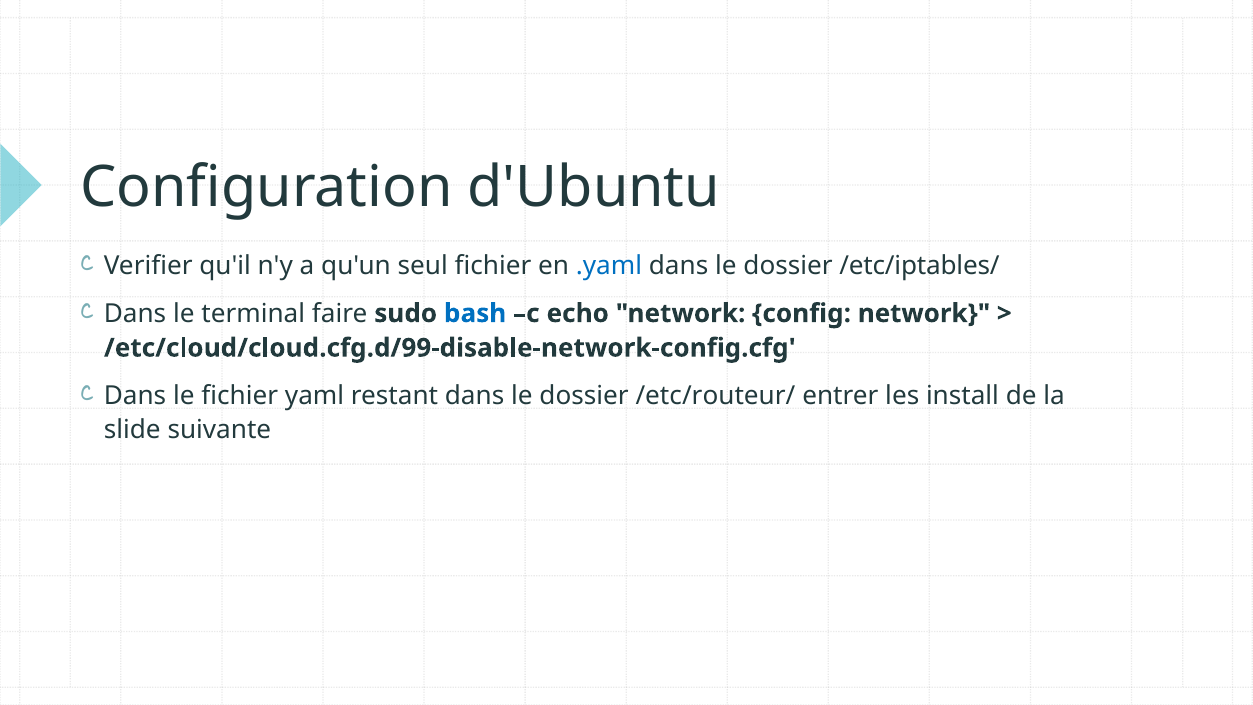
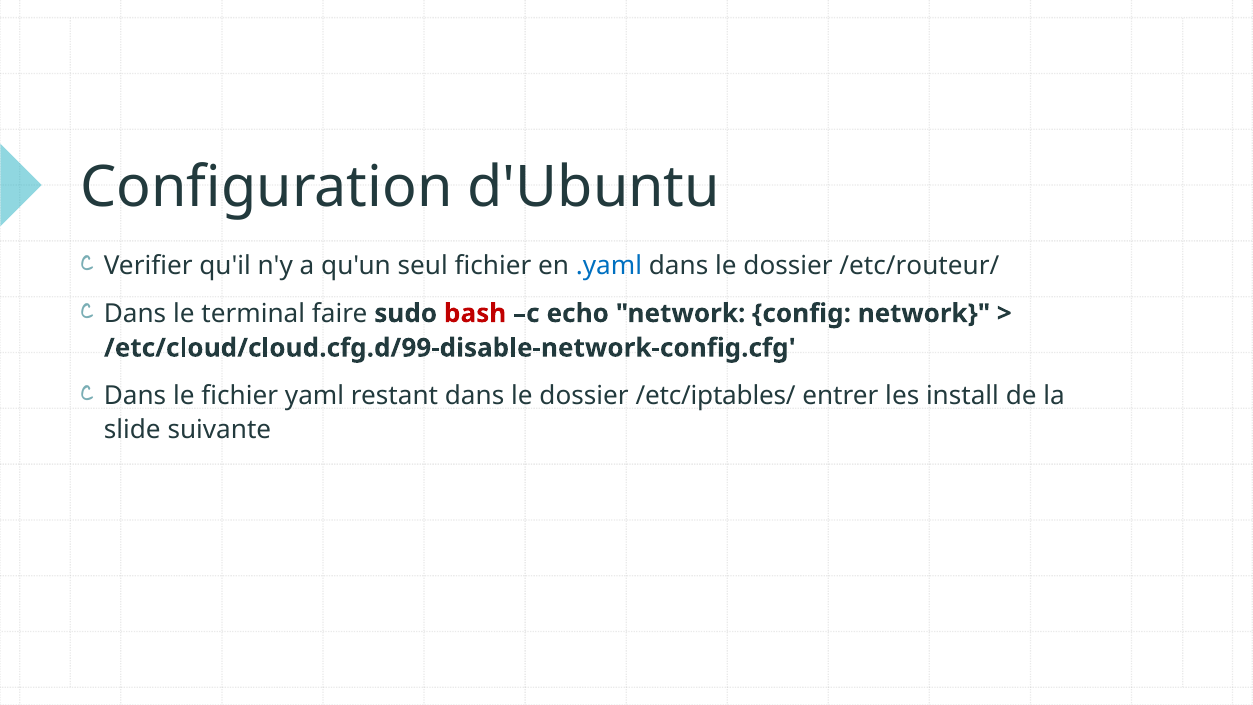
/etc/iptables/: /etc/iptables/ -> /etc/routeur/ (919, 266)
bash colour: blue -> red (475, 313)
/etc/routeur/: /etc/routeur/ -> /etc/iptables/ (716, 395)
